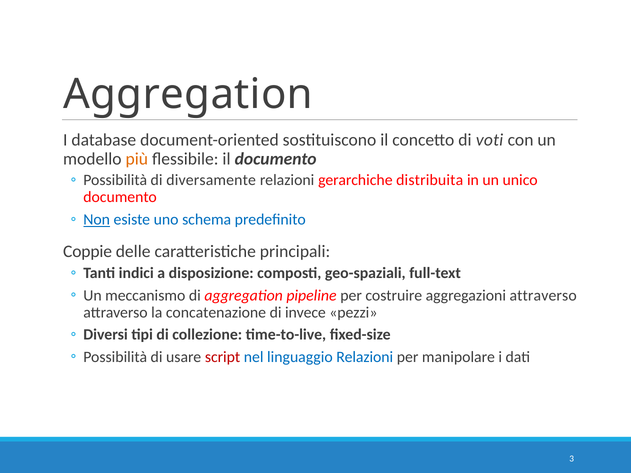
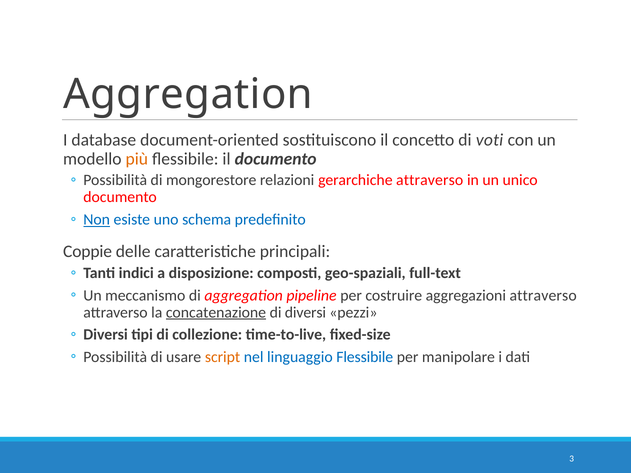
diversamente: diversamente -> mongorestore (211, 180)
gerarchiche distribuita: distribuita -> attraverso (430, 180)
concatenazione underline: none -> present (216, 313)
di invece: invece -> diversi (305, 313)
script colour: red -> orange (223, 357)
linguaggio Relazioni: Relazioni -> Flessibile (365, 357)
